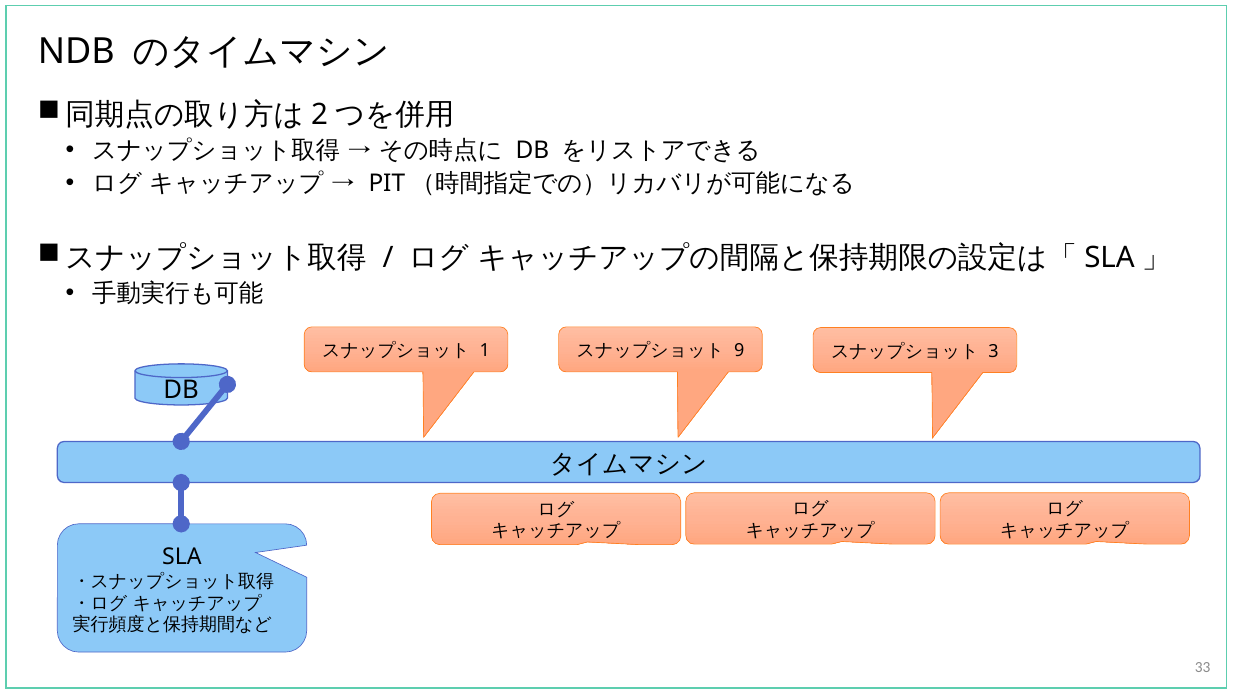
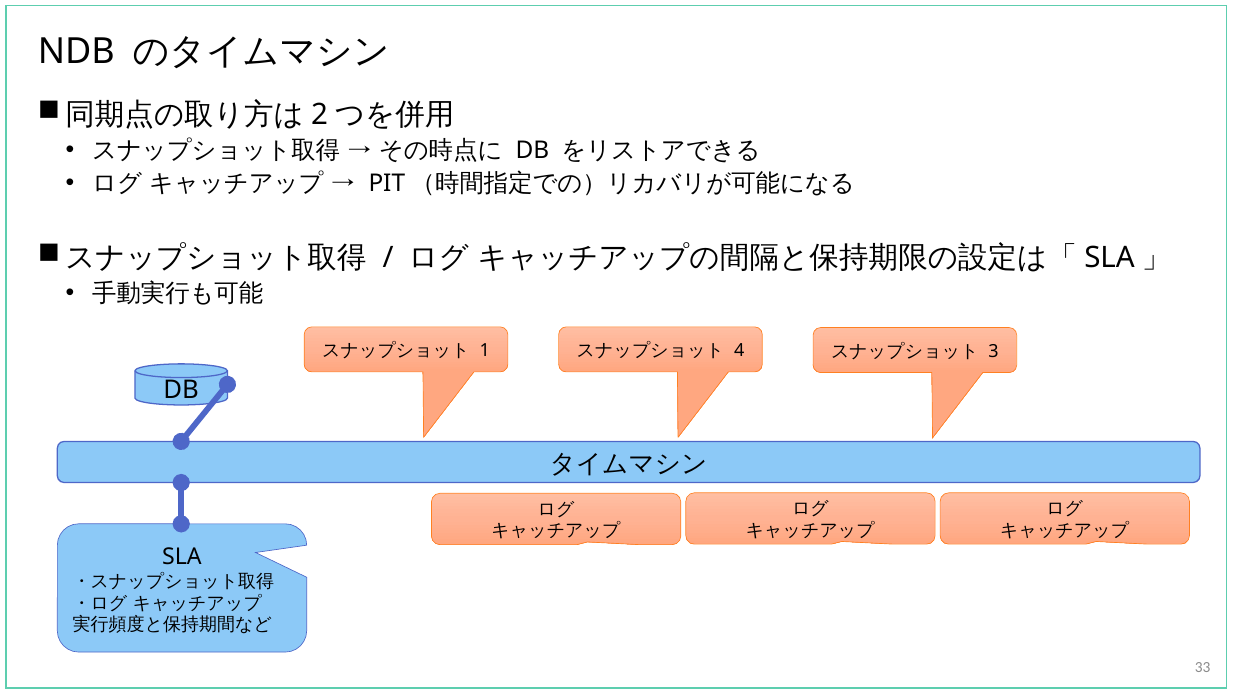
9: 9 -> 4 (739, 350)
